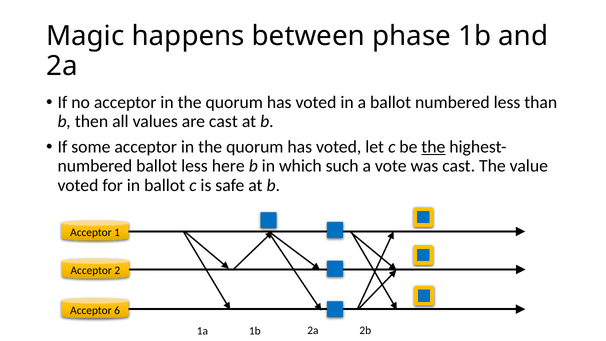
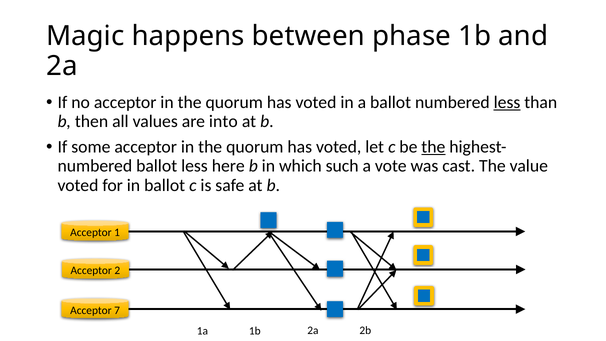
less underline: none -> present (507, 102)
are cast: cast -> into (223, 122)
6: 6 -> 7 (117, 310)
